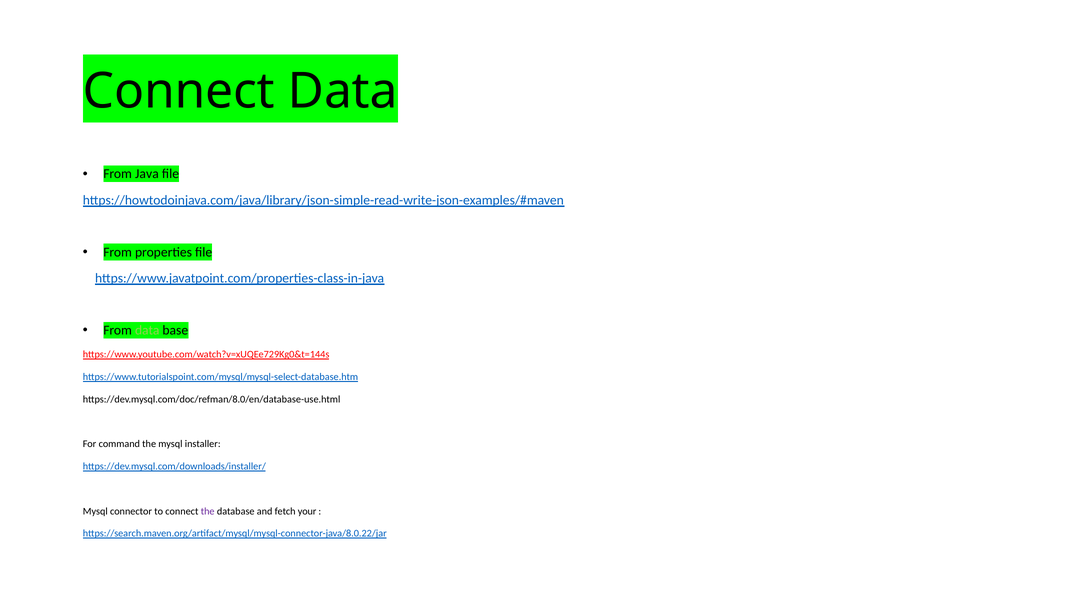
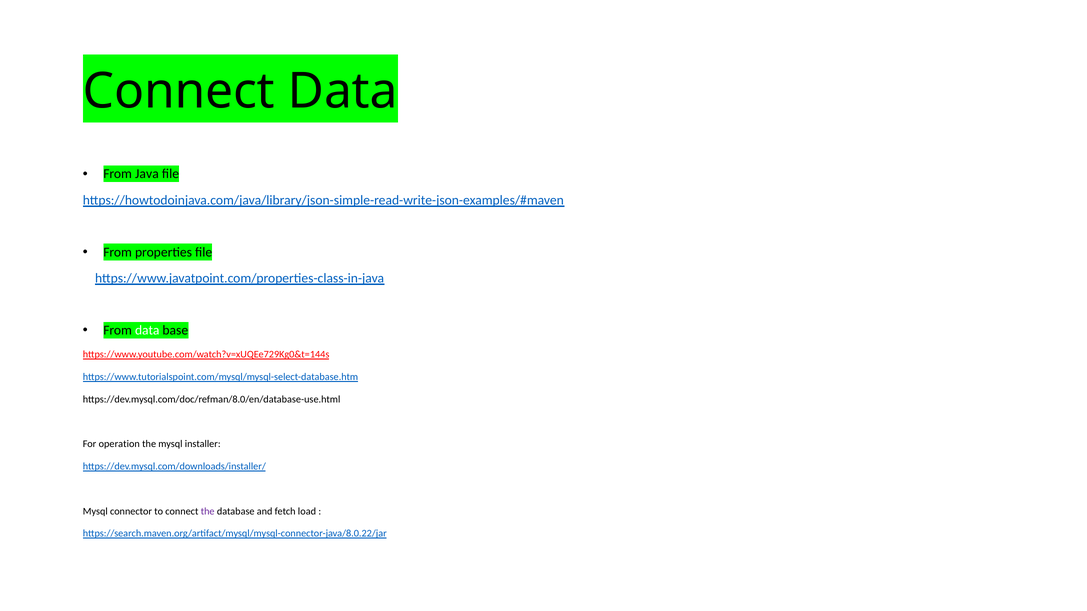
data colour: light green -> white (147, 331)
command: command -> operation (119, 444)
your: your -> load (307, 512)
